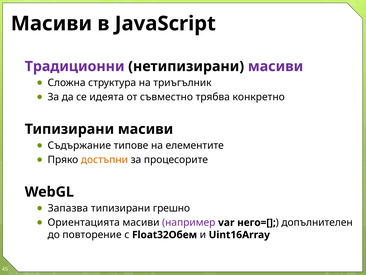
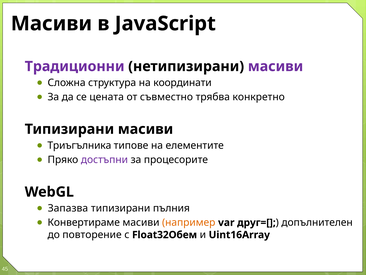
триъгълник: триъгълник -> координати (182, 83)
идеята: идеята -> цената (107, 97)
Съдържание: Съдържание -> Триъгълника (79, 145)
достъпни colour: orange -> purple (104, 160)
грешно: грешно -> пълния (171, 208)
Ориентацията: Ориентацията -> Конвертираме (84, 222)
например colour: purple -> orange (189, 222)
него=[: него=[ -> друг=[ (256, 222)
